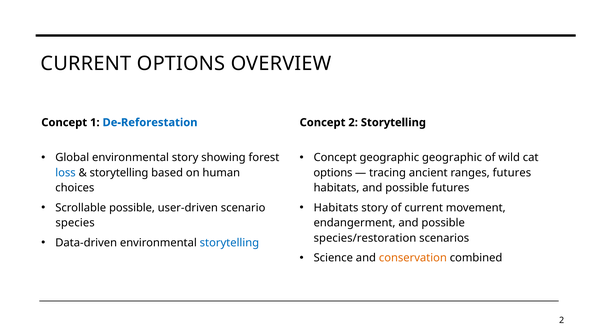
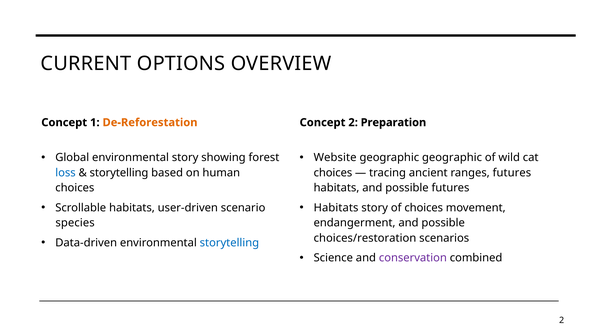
De-Reforestation colour: blue -> orange (150, 123)
2 Storytelling: Storytelling -> Preparation (393, 123)
Concept: Concept -> Website (335, 158)
options: options -> choices (333, 173)
Scrollable possible: possible -> habitats (132, 208)
of current: current -> choices (424, 208)
species/restoration: species/restoration -> choices/restoration (365, 238)
conservation colour: orange -> purple (413, 258)
